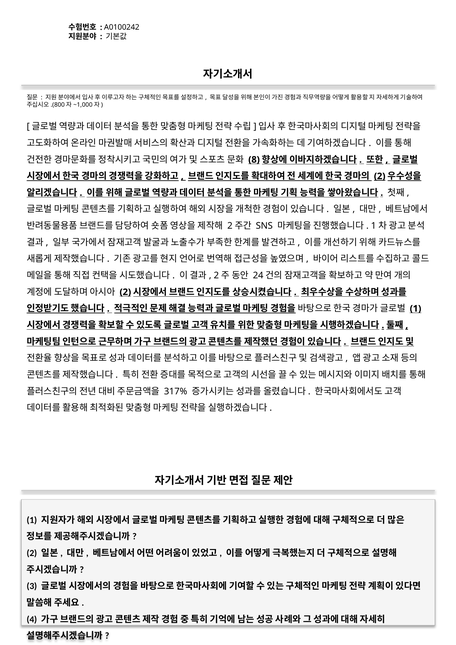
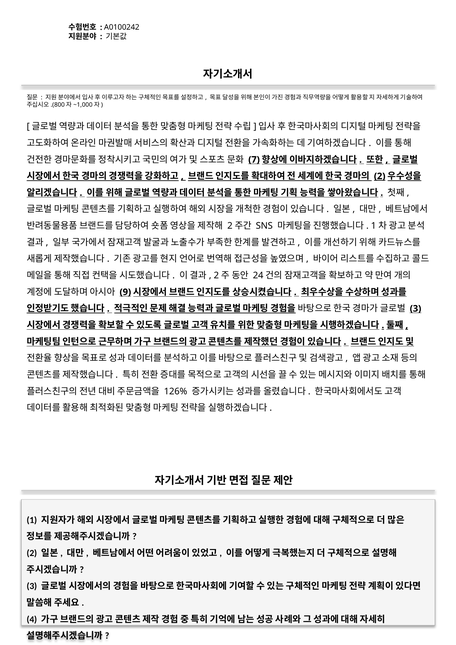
8: 8 -> 7 (254, 160)
2: 2 -> 9 (125, 292)
1: 1 -> 3 (416, 309)
317%: 317% -> 126% (176, 391)
